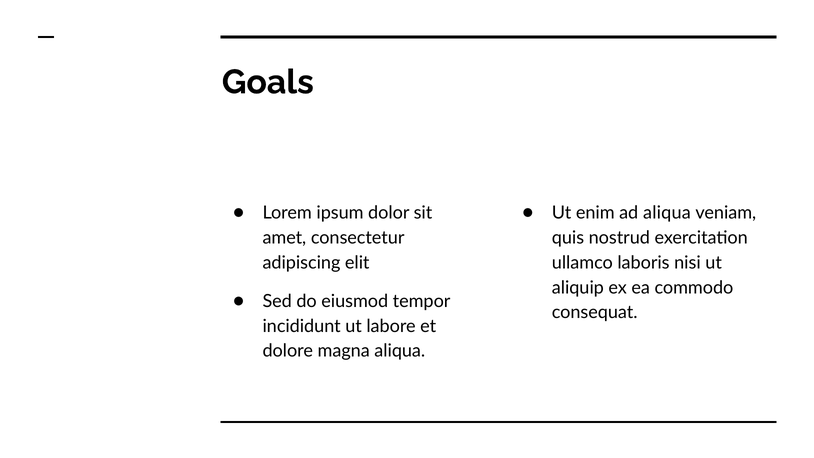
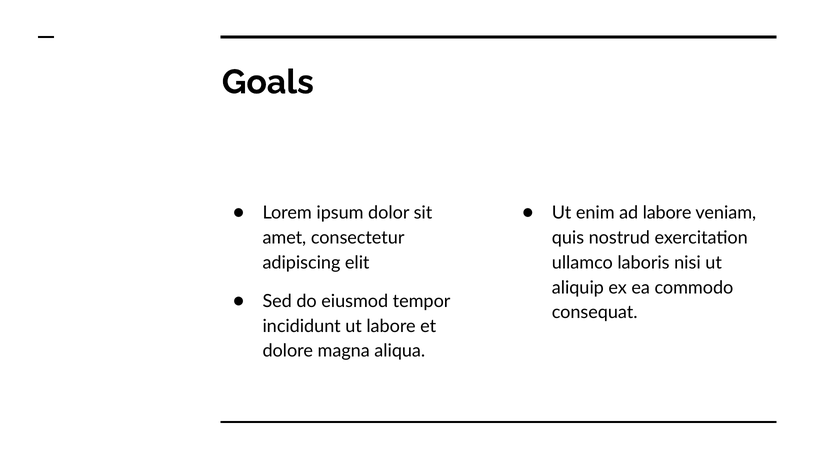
ad aliqua: aliqua -> labore (667, 213)
